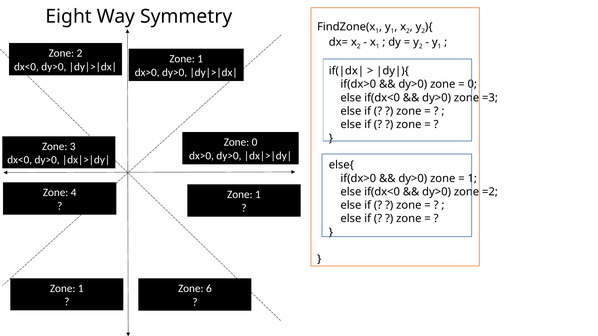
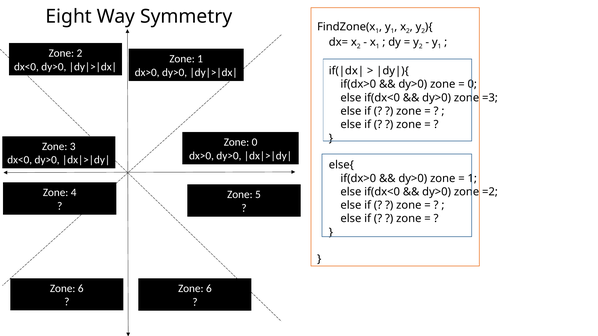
1: 1 -> 5 (258, 195)
1: 1 -> 6 (81, 289)
